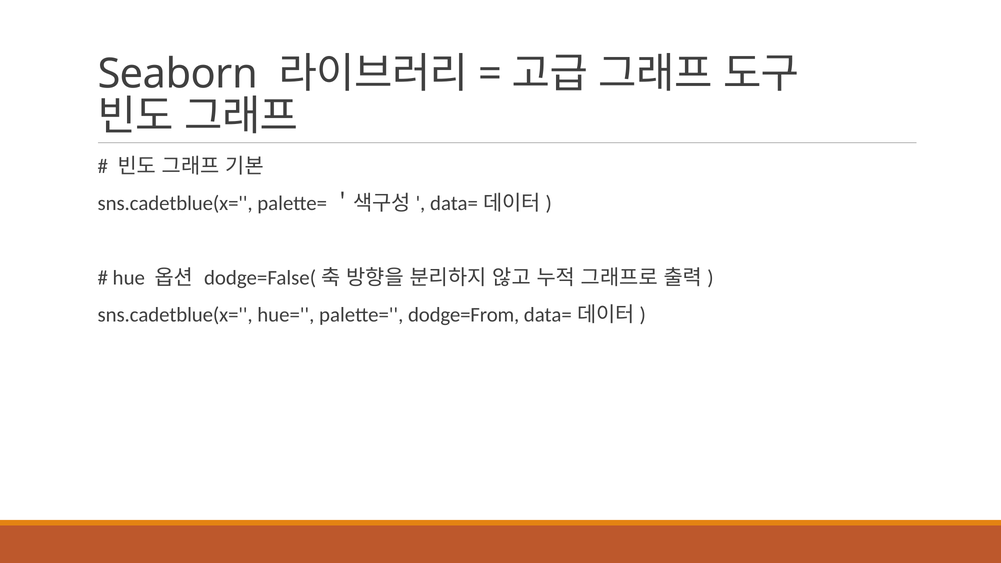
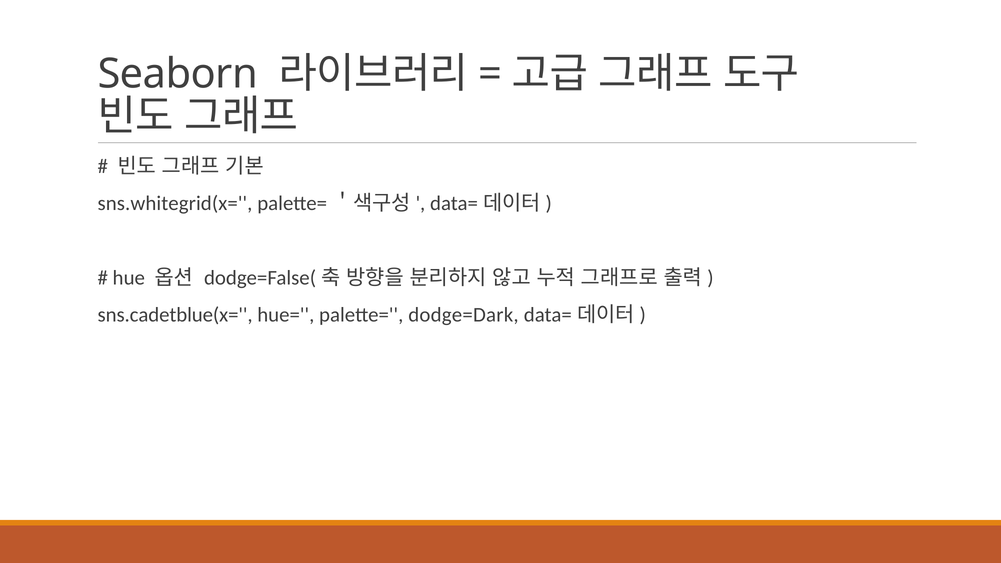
sns.cadetblue(x=: sns.cadetblue(x= -> sns.whitegrid(x= (175, 204)
dodge=From: dodge=From -> dodge=Dark (463, 315)
